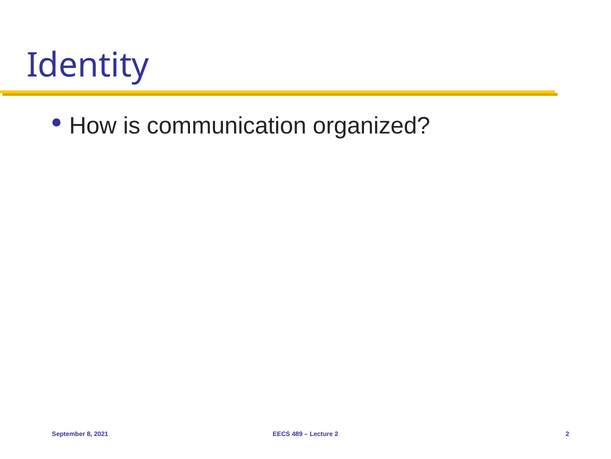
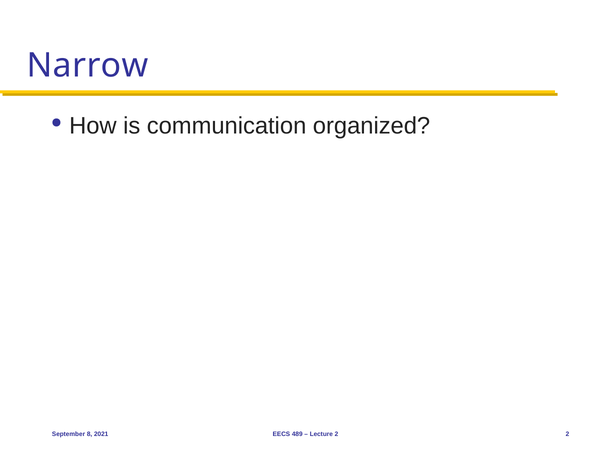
Identity: Identity -> Narrow (88, 65)
